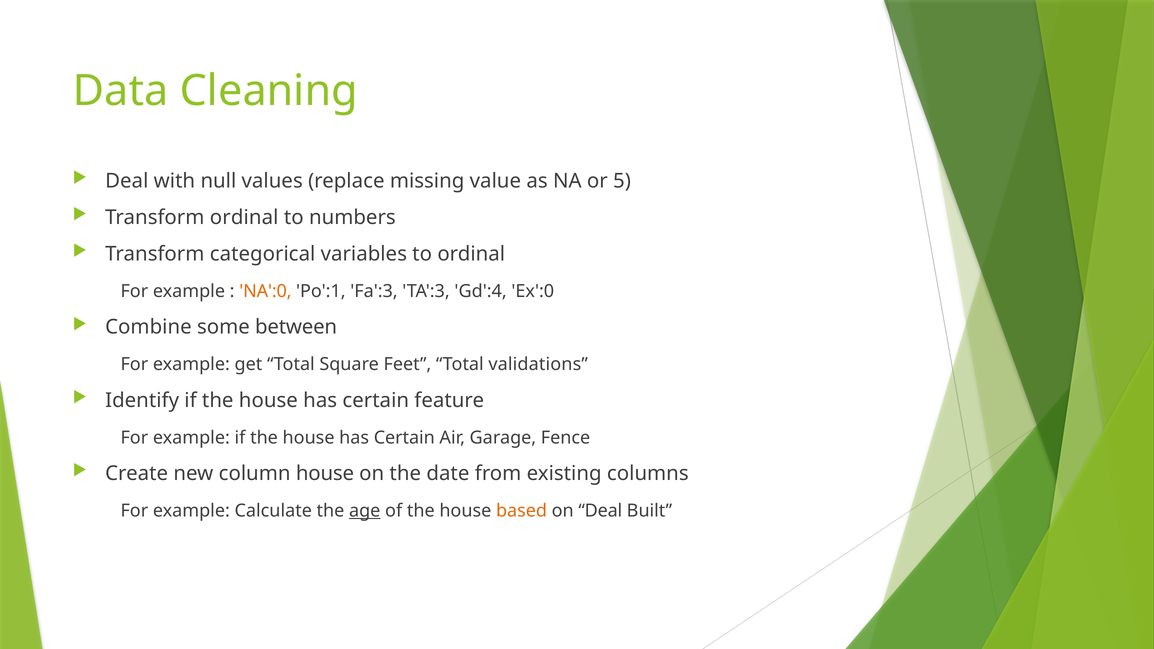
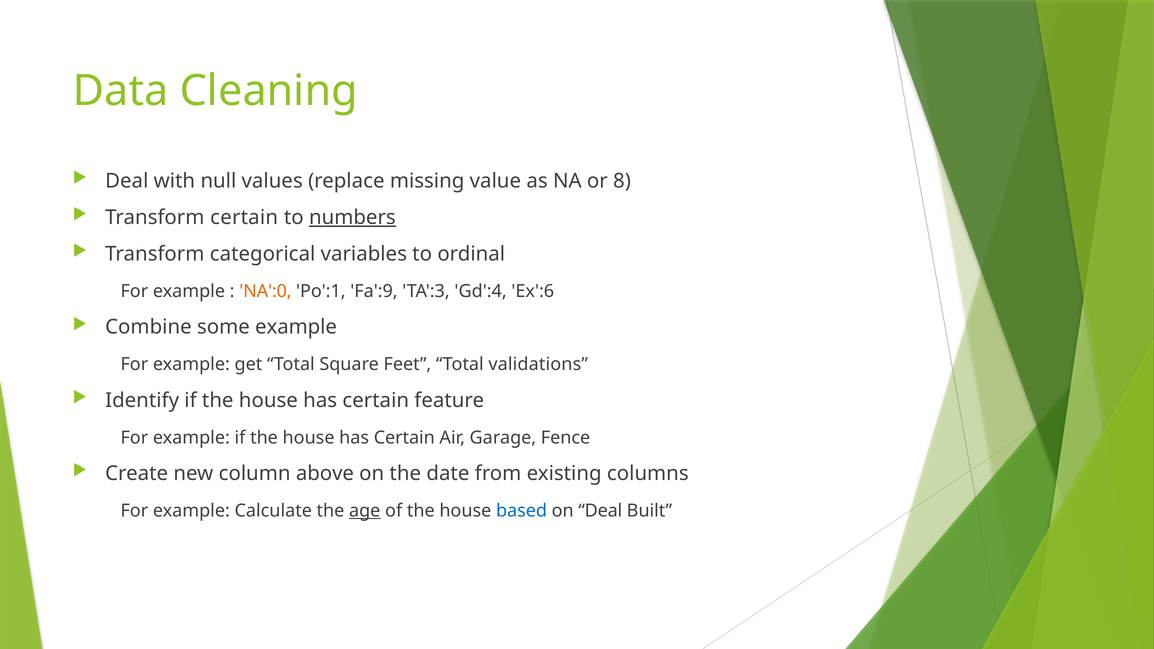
5: 5 -> 8 (622, 181)
Transform ordinal: ordinal -> certain (244, 218)
numbers underline: none -> present (352, 218)
Fa':3: Fa':3 -> Fa':9 (374, 291)
Ex':0: Ex':0 -> Ex':6 (533, 291)
some between: between -> example (296, 327)
column house: house -> above (325, 473)
based colour: orange -> blue (522, 511)
